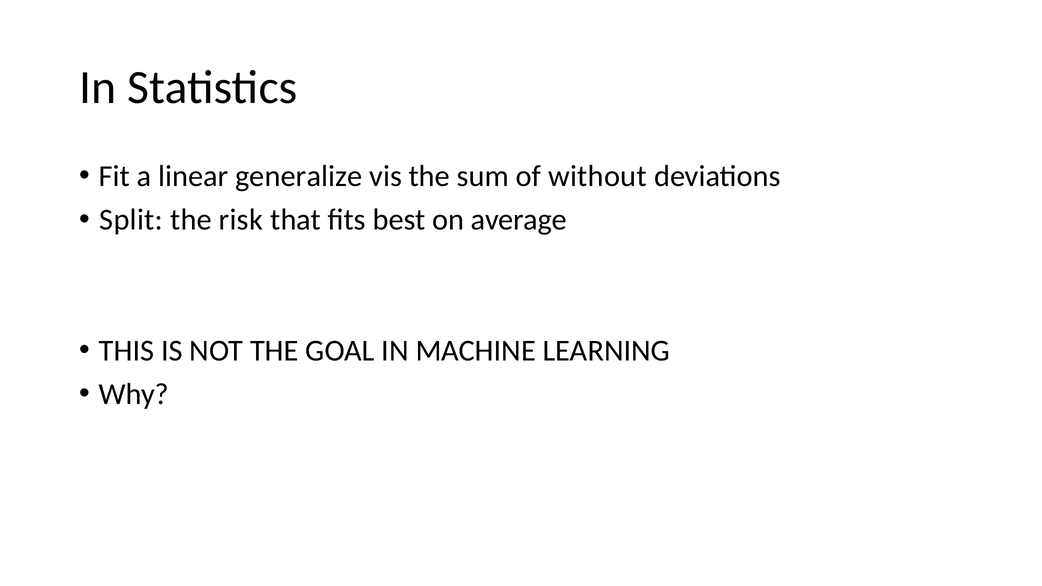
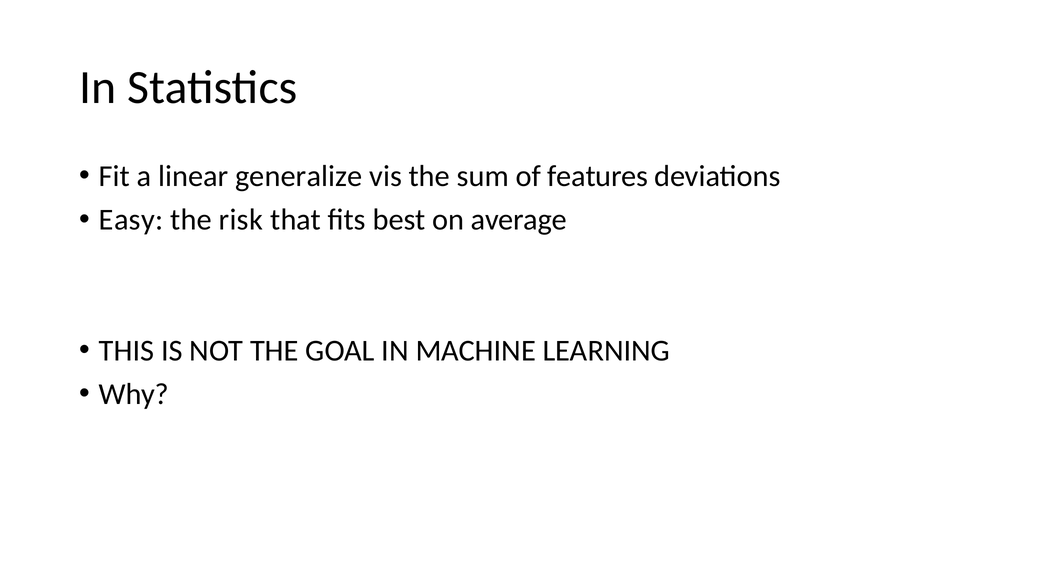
without: without -> features (598, 176)
Split: Split -> Easy (131, 220)
